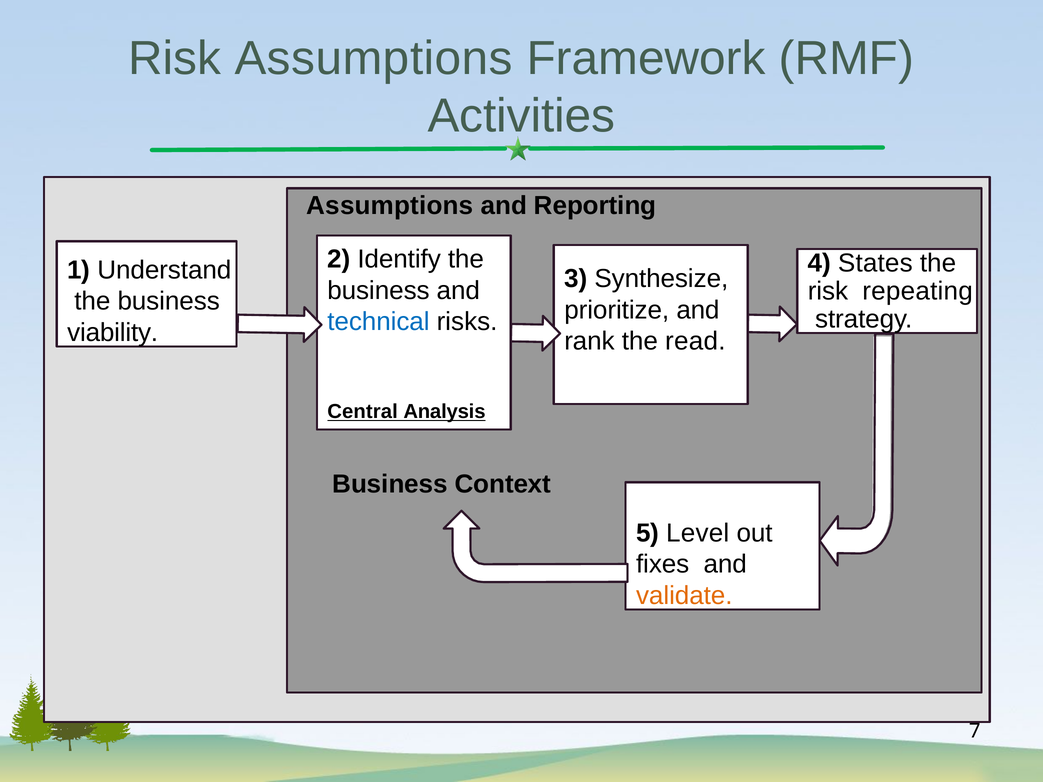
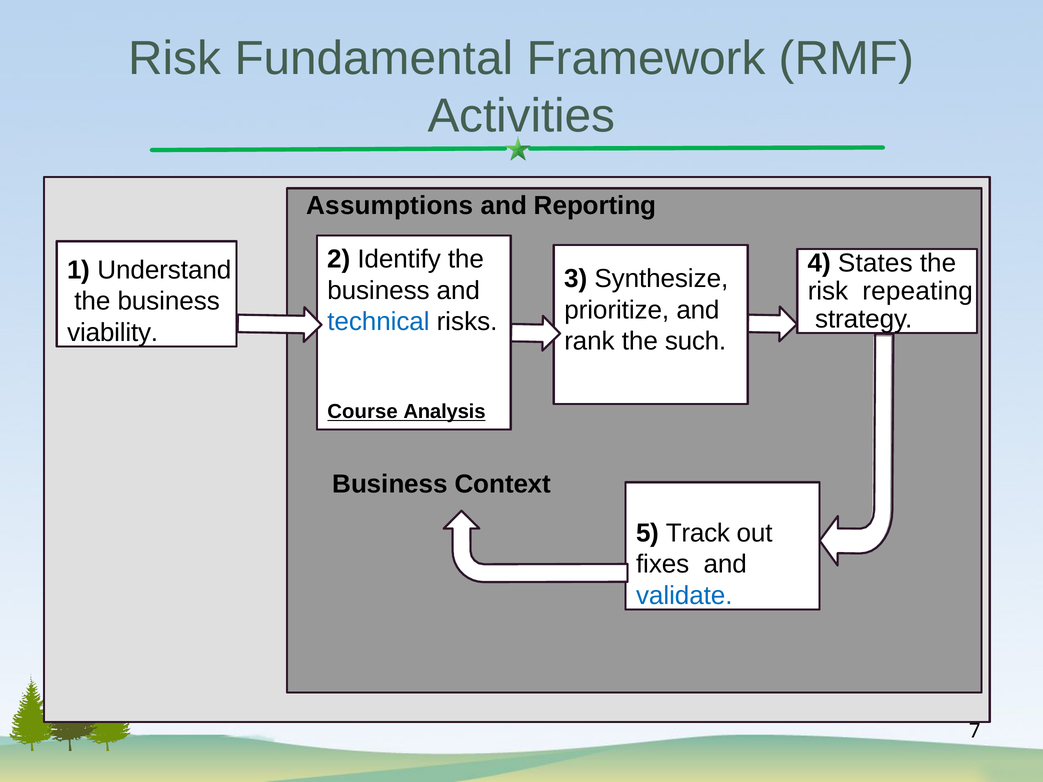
Risk Assumptions: Assumptions -> Fundamental (374, 59)
read: read -> such (696, 341)
Central: Central -> Course (363, 412)
Level: Level -> Track (698, 533)
validate colour: orange -> blue (684, 596)
